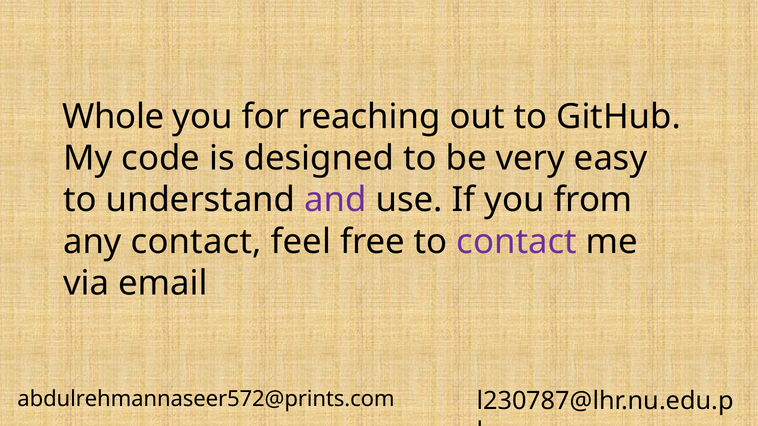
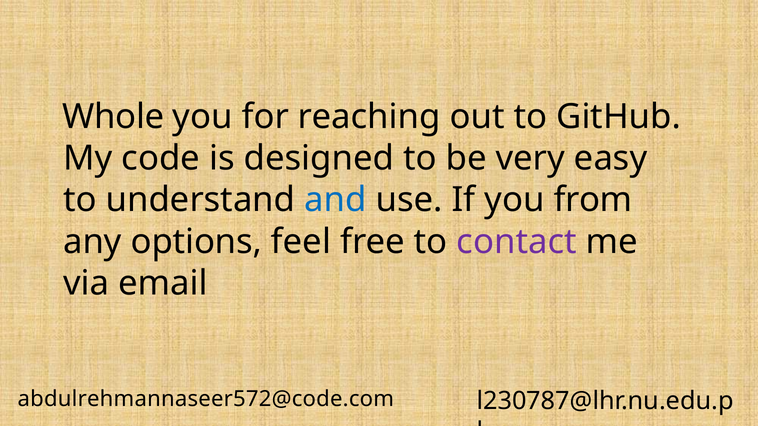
and colour: purple -> blue (335, 200)
any contact: contact -> options (196, 242)
abdulrehmannaseer572@prints.com: abdulrehmannaseer572@prints.com -> abdulrehmannaseer572@code.com (206, 399)
